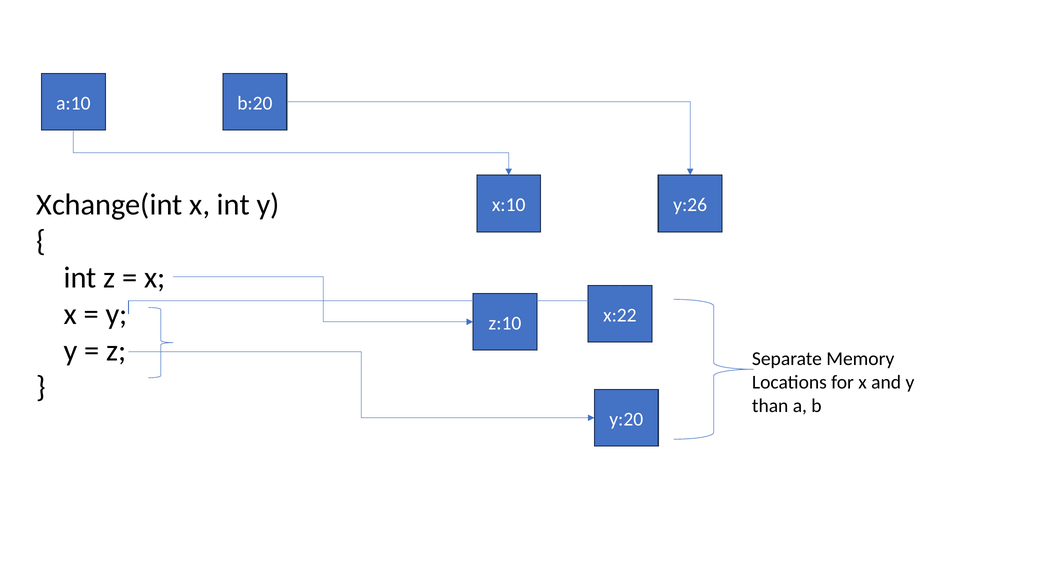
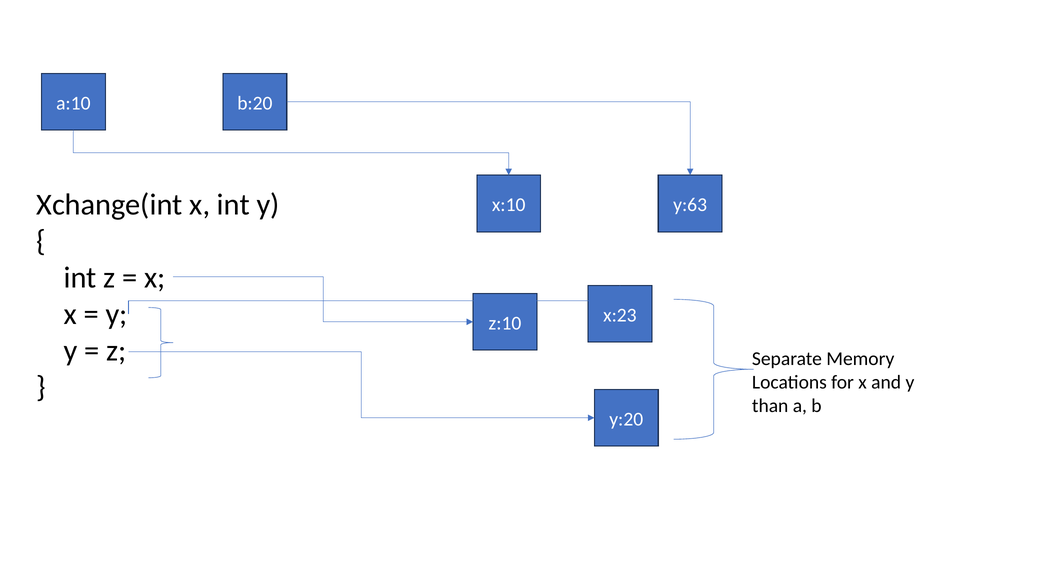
y:26: y:26 -> y:63 (690, 205)
x:22: x:22 -> x:23 (620, 315)
